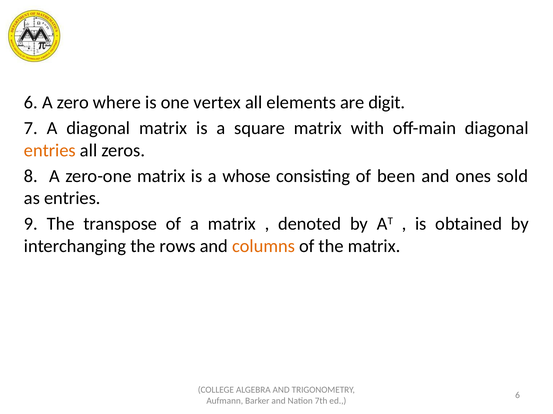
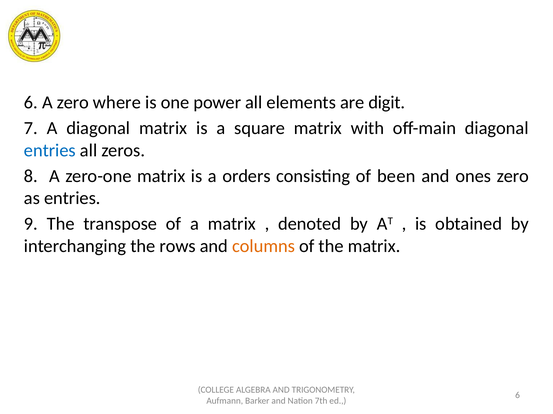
vertex: vertex -> power (217, 103)
entries colour: orange -> blue (50, 151)
whose: whose -> orders (247, 176)
ones sold: sold -> zero (513, 176)
